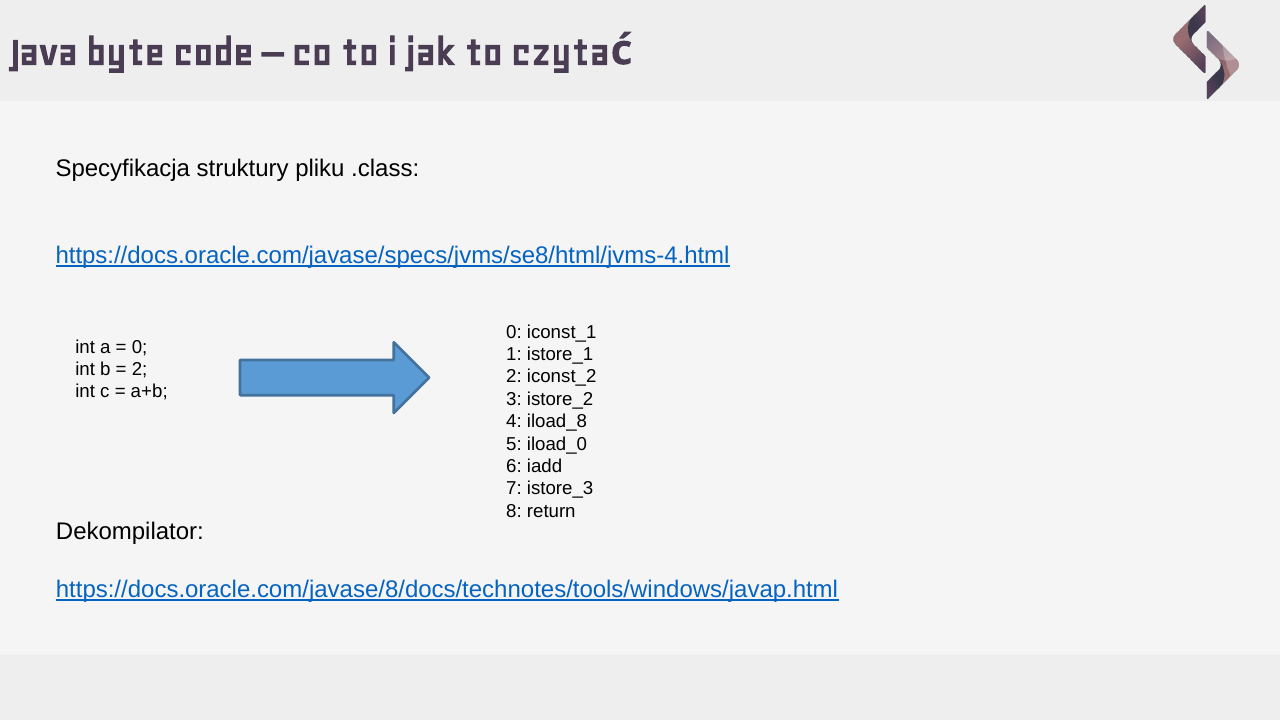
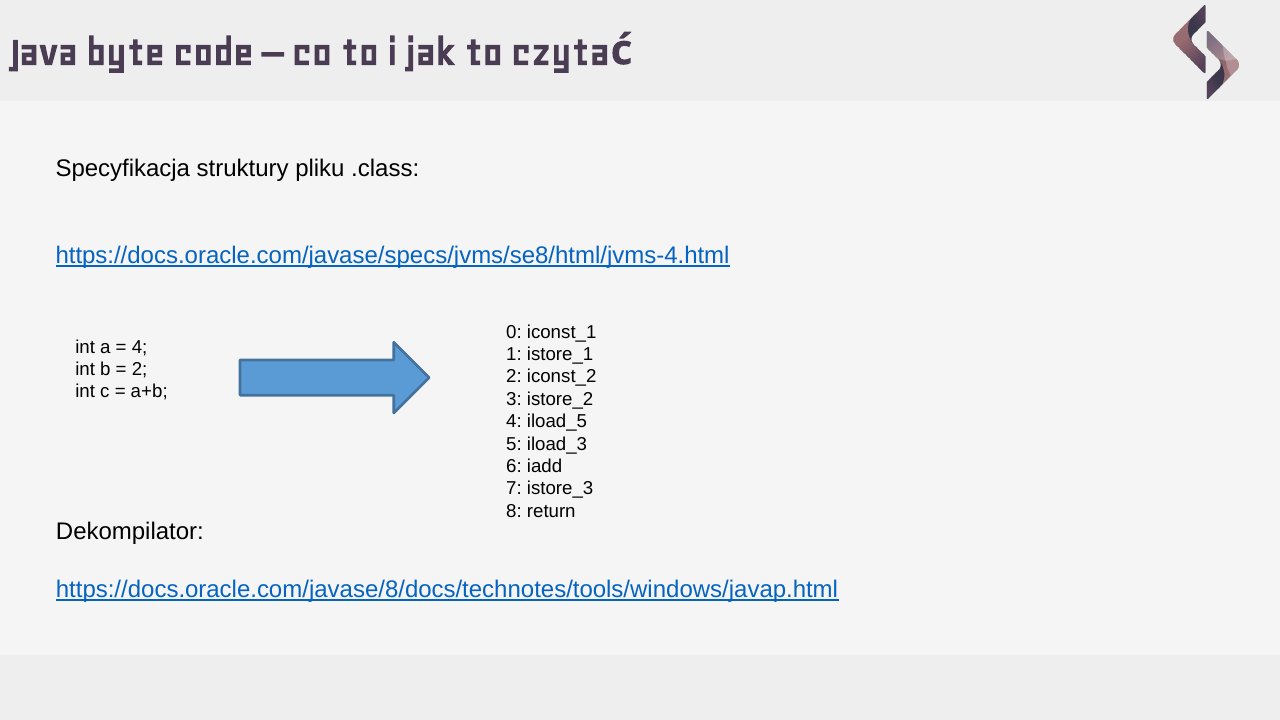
0: 0 -> 4 (140, 347)
iload_8: iload_8 -> iload_5 (557, 422)
iload_0: iload_0 -> iload_3 (557, 444)
